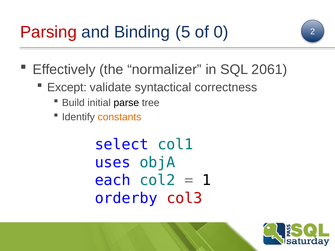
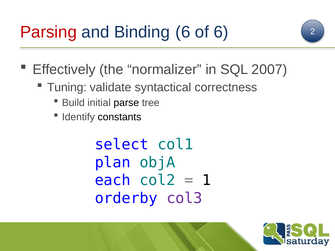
Binding 5: 5 -> 6 (183, 32)
of 0: 0 -> 6 (221, 32)
2061: 2061 -> 2007 (269, 70)
Except: Except -> Tuning (67, 88)
constants colour: orange -> black (120, 117)
uses: uses -> plan (113, 163)
col3 colour: red -> purple (184, 198)
